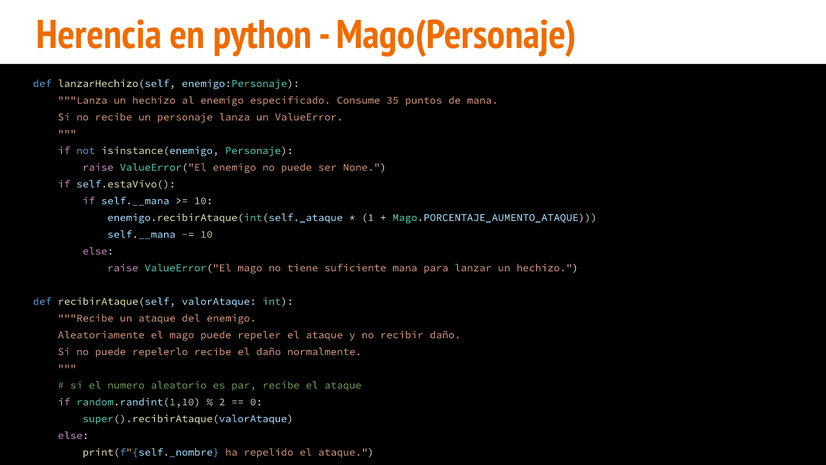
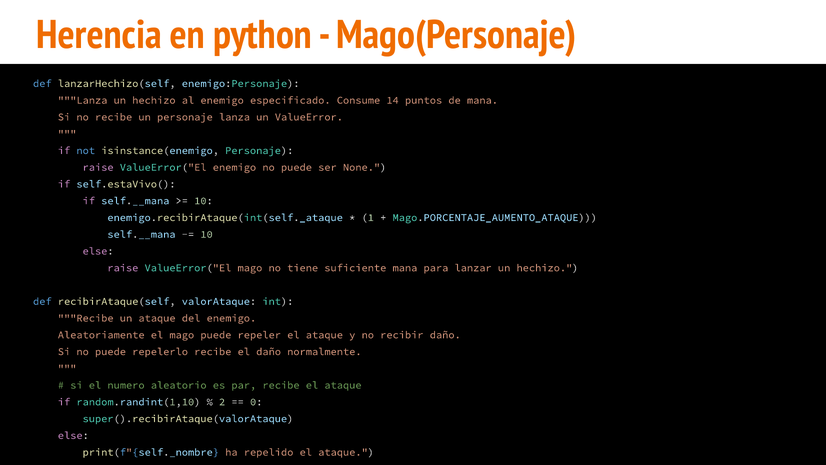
35: 35 -> 14 (393, 100)
